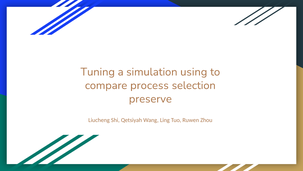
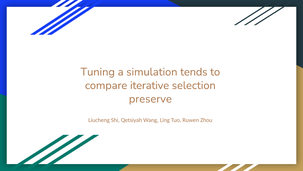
using: using -> tends (194, 72)
process: process -> iterative (150, 85)
